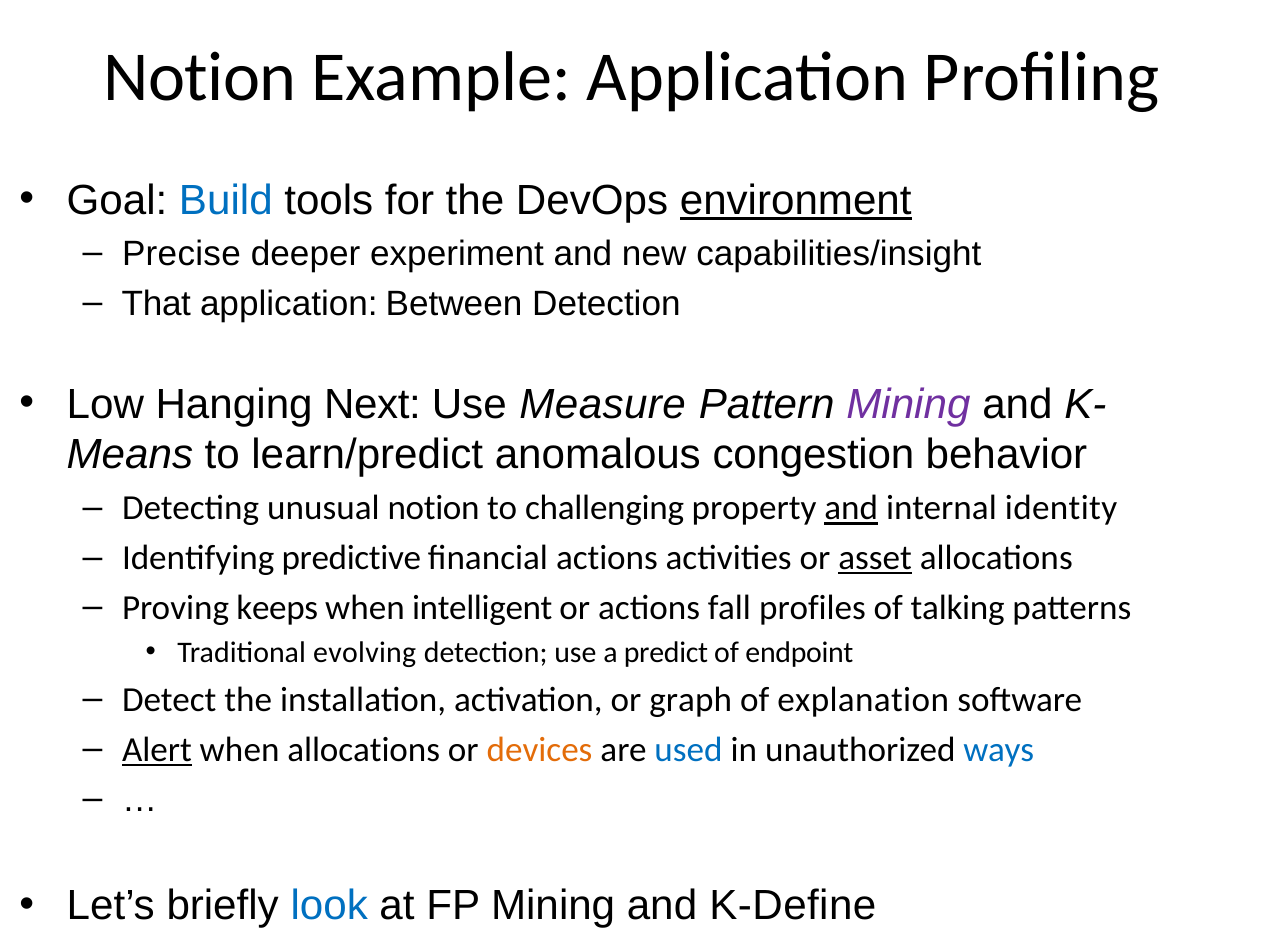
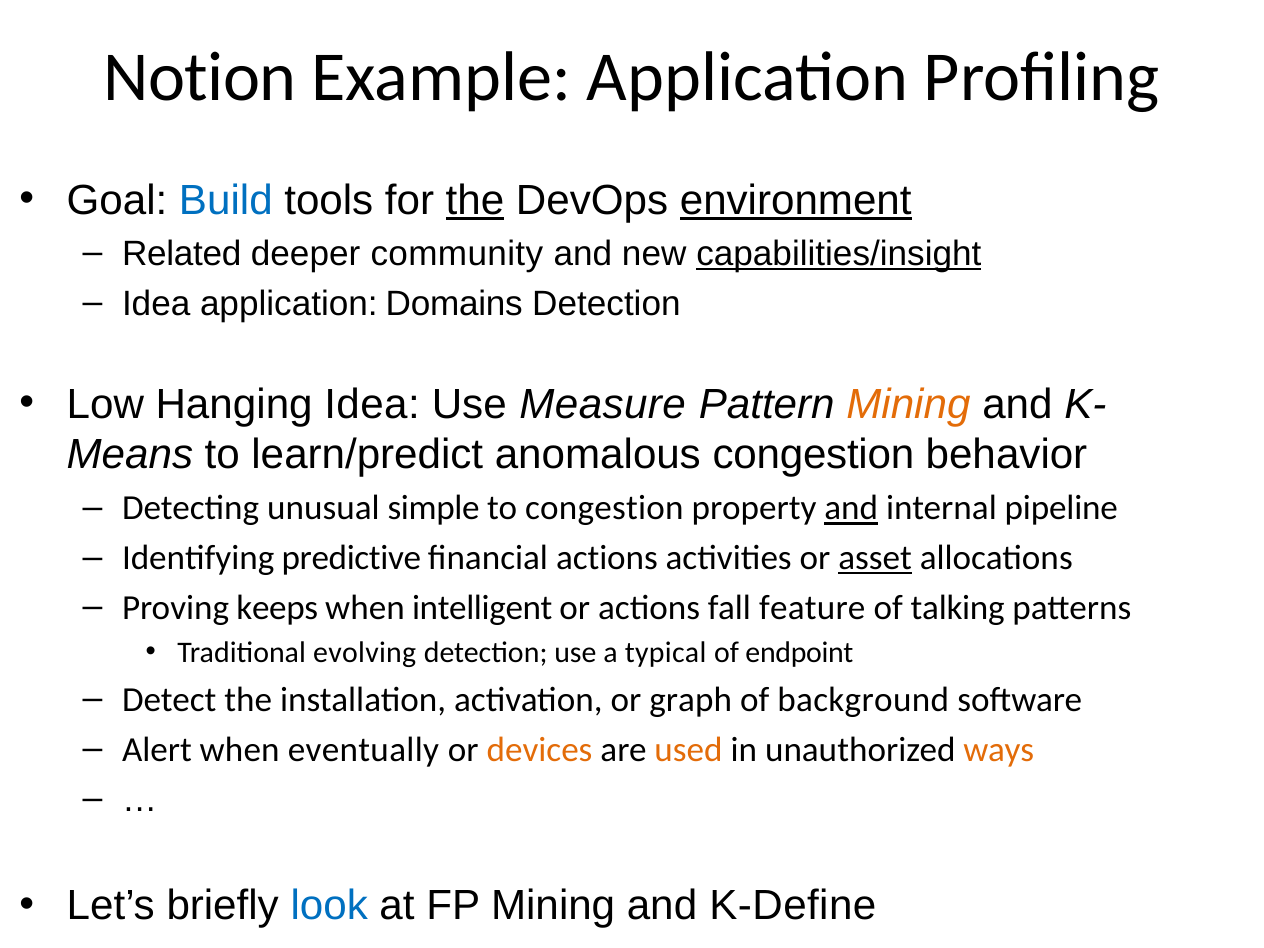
the underline: none -> present (475, 200)
Precise: Precise -> Related (182, 254)
experiment: experiment -> community (457, 254)
capabilities/insight underline: none -> present (839, 254)
That: That -> Idea (156, 304)
Between: Between -> Domains (454, 304)
Hanging Next: Next -> Idea (372, 404)
Mining colour: purple -> orange (908, 404)
unusual notion: notion -> simple (434, 508)
to challenging: challenging -> congestion (604, 508)
identity: identity -> pipeline (1061, 508)
profiles: profiles -> feature (812, 608)
predict: predict -> typical (666, 653)
explanation: explanation -> background (863, 700)
Alert underline: present -> none (157, 750)
when allocations: allocations -> eventually (363, 750)
used colour: blue -> orange (688, 750)
ways colour: blue -> orange (999, 750)
